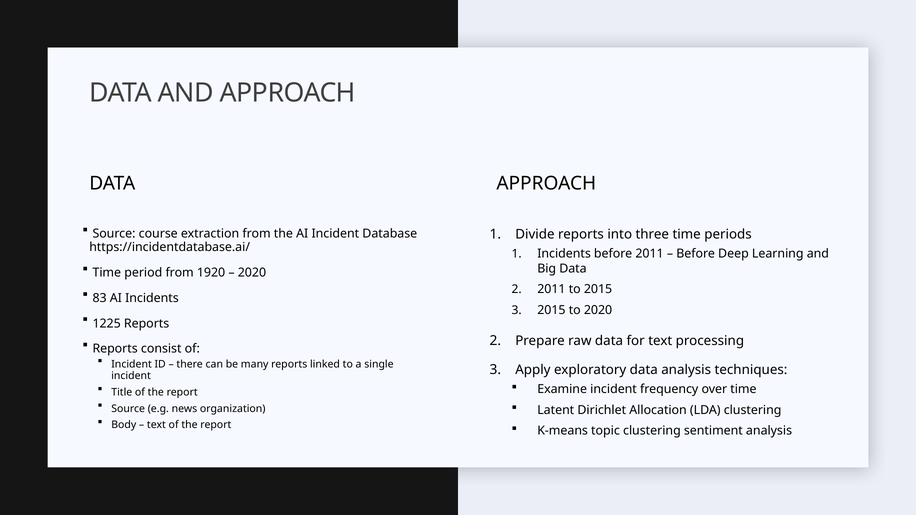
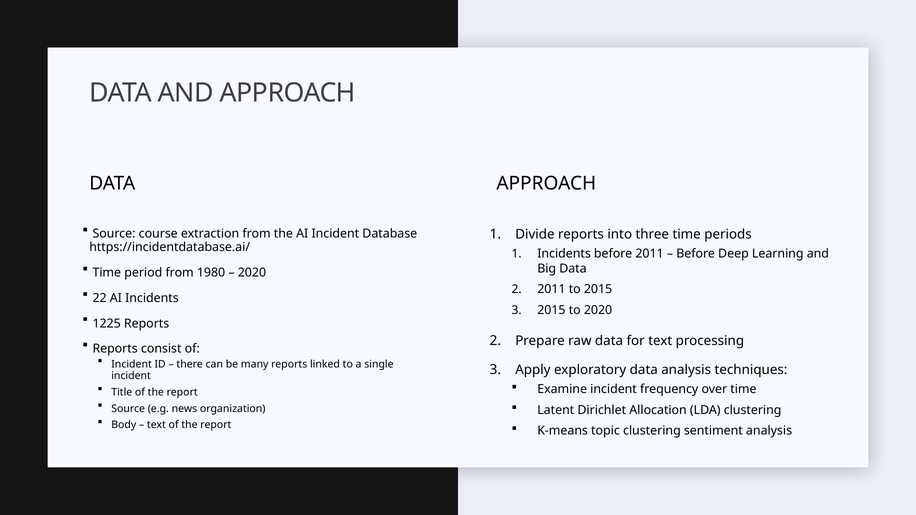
1920: 1920 -> 1980 (211, 273)
83: 83 -> 22 (100, 298)
